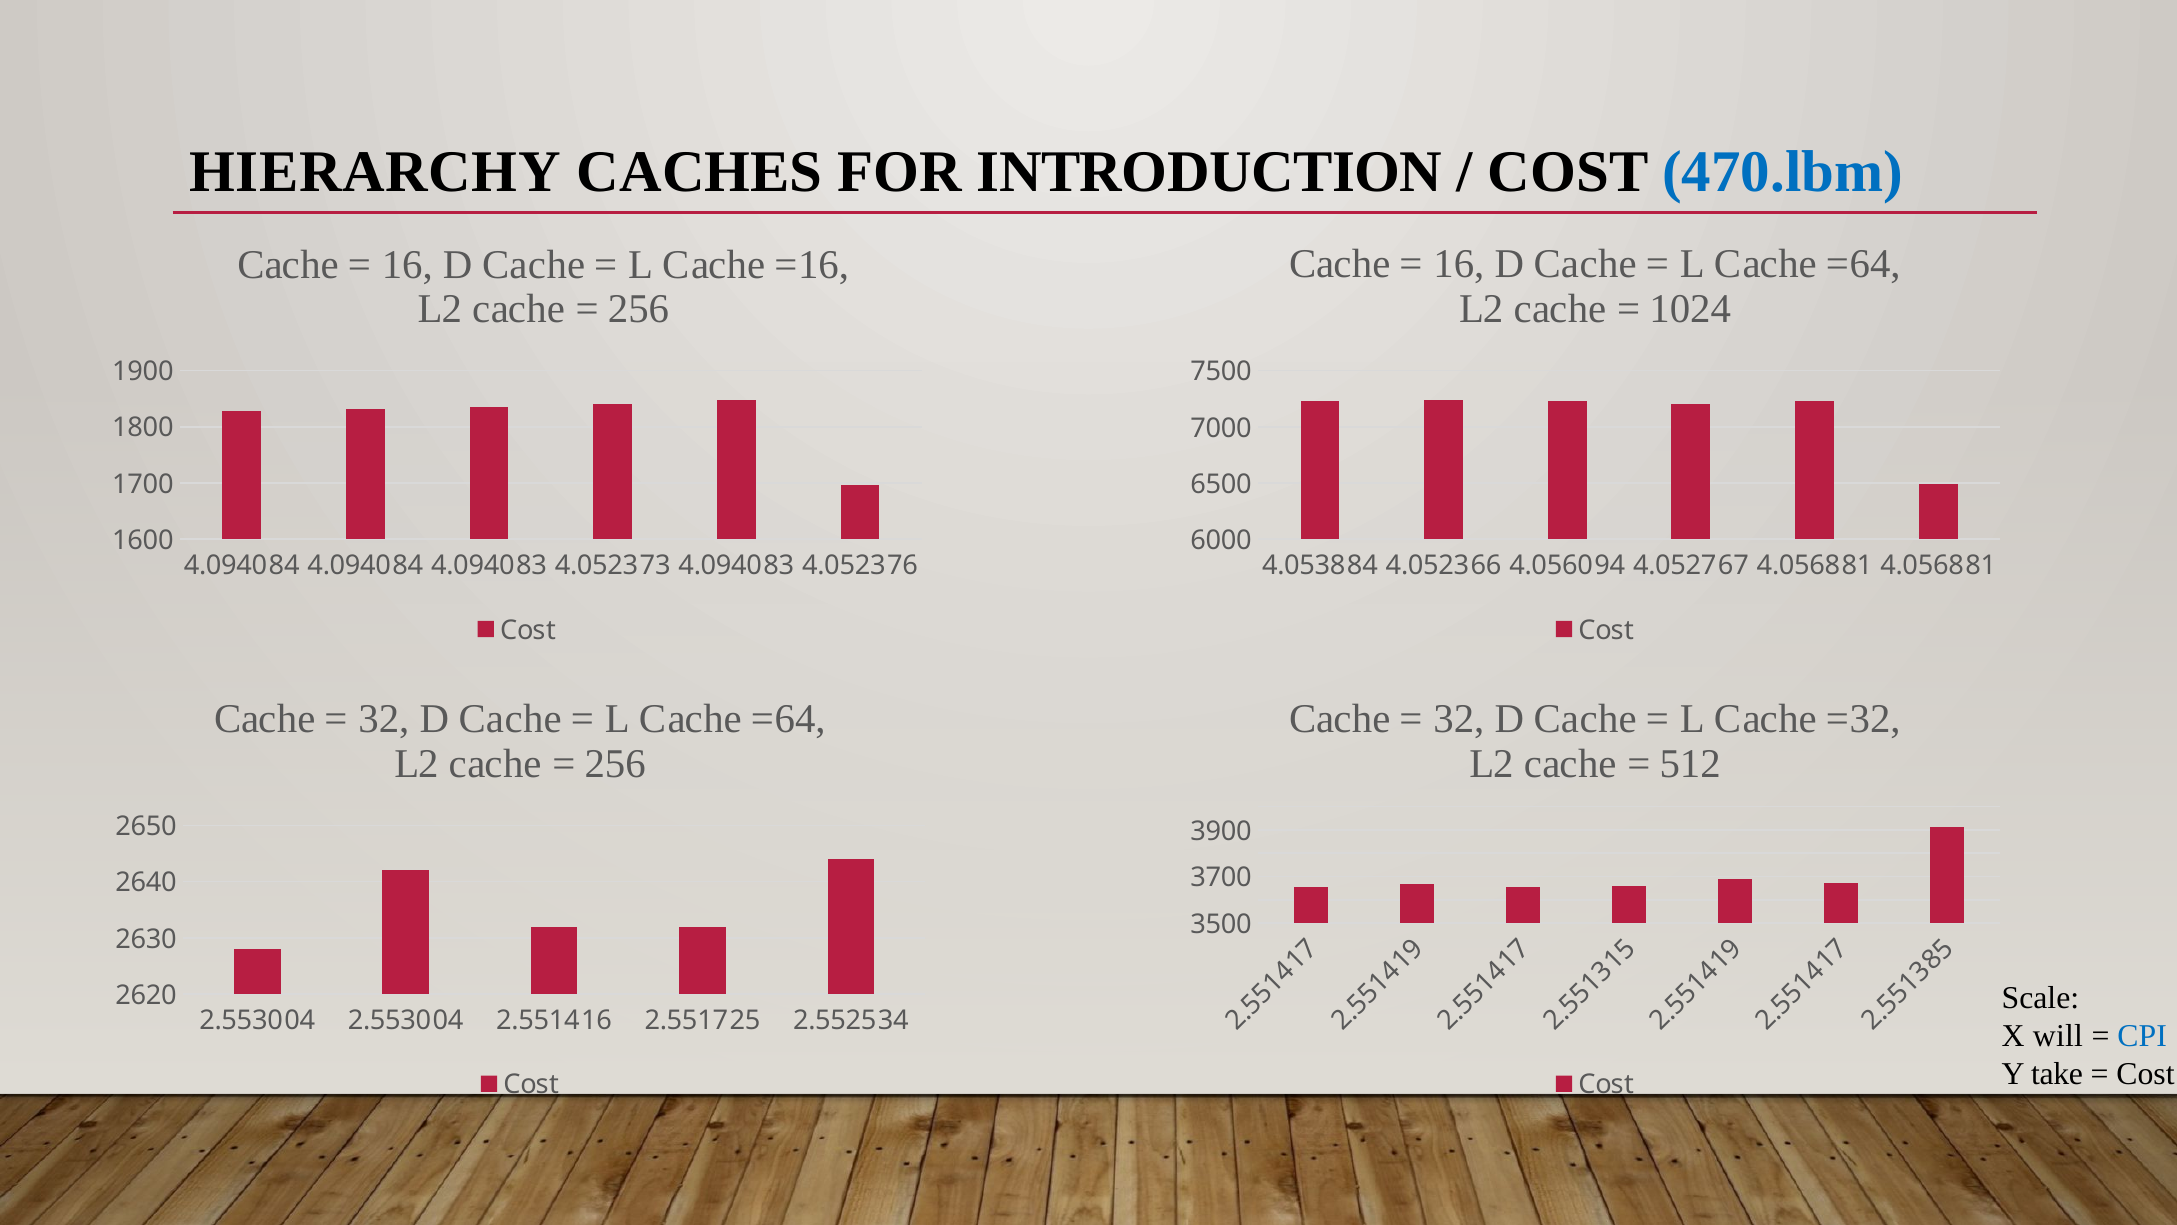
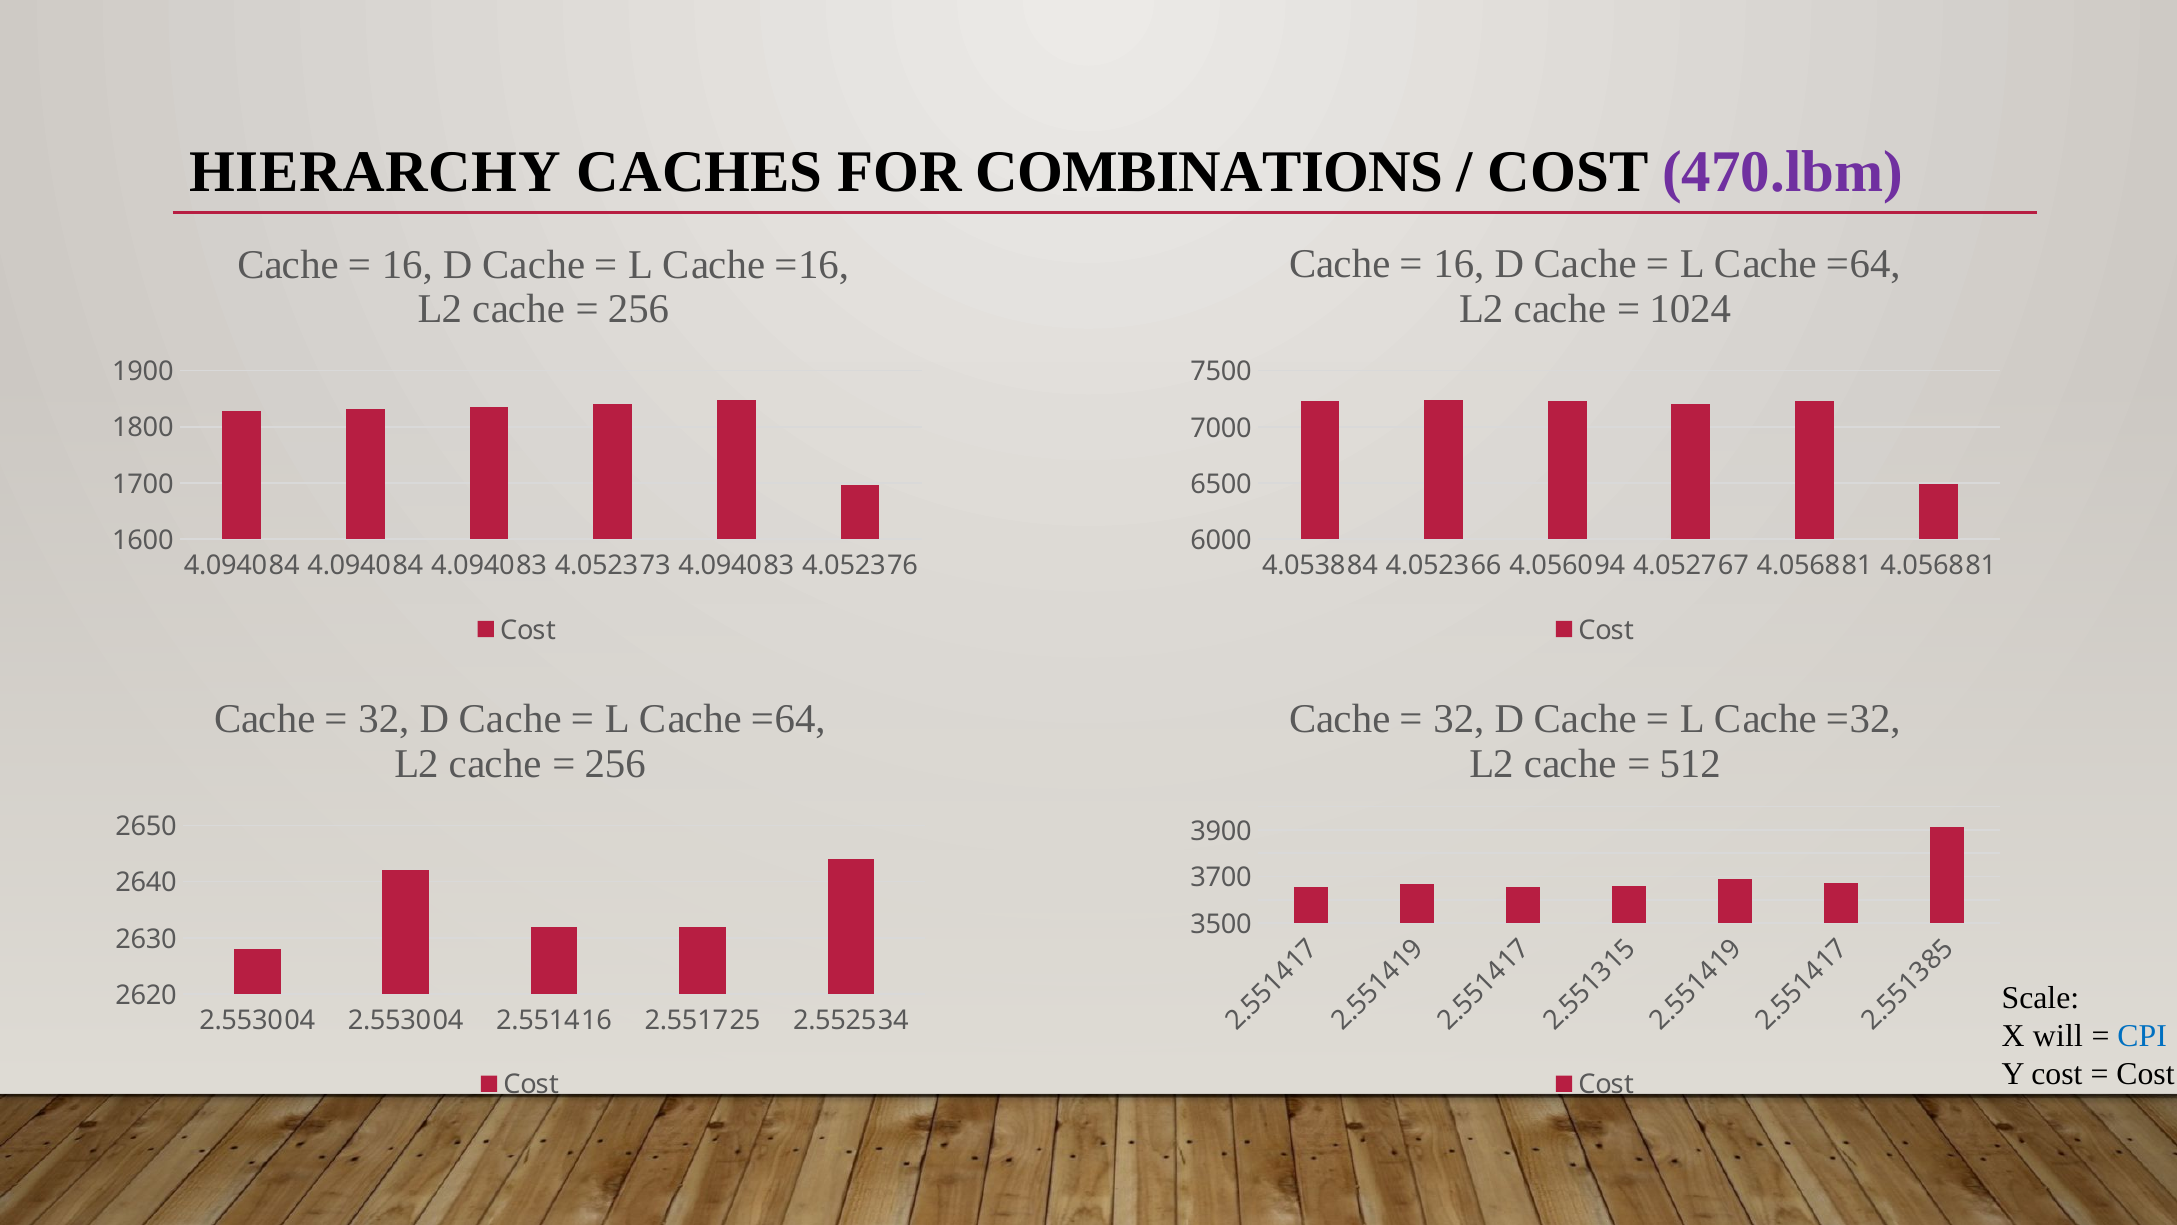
INTRODUCTION: INTRODUCTION -> COMBINATIONS (1209, 172)
470.lbm colour: blue -> purple (1783, 172)
Y take: take -> cost (2057, 1074)
